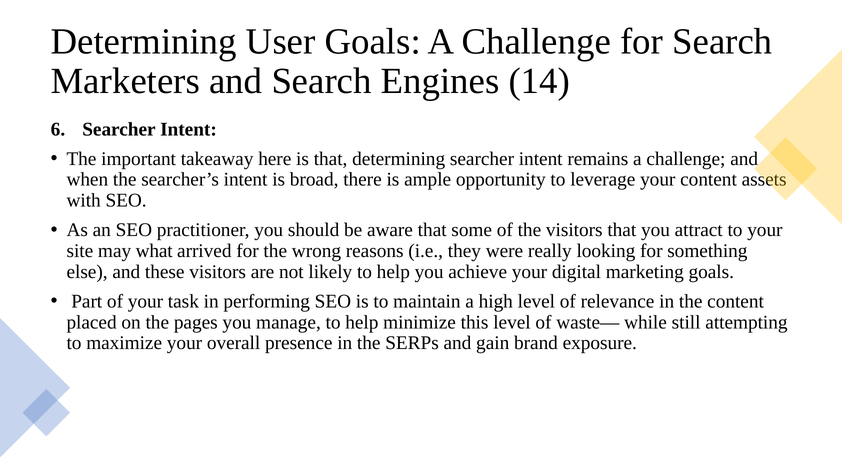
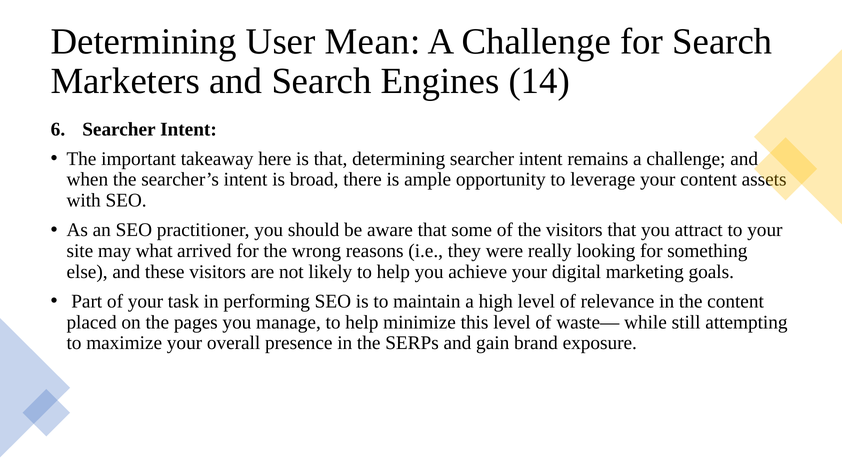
User Goals: Goals -> Mean (373, 41)
